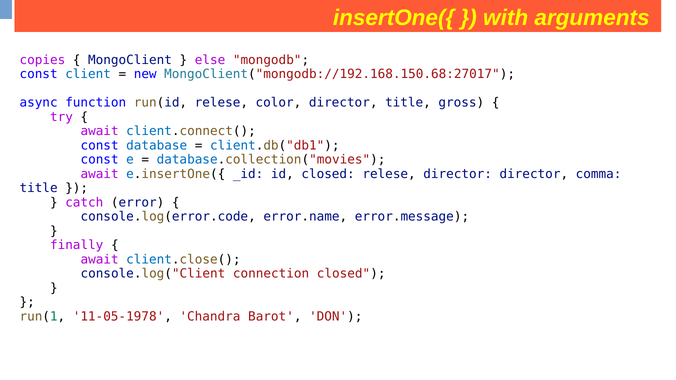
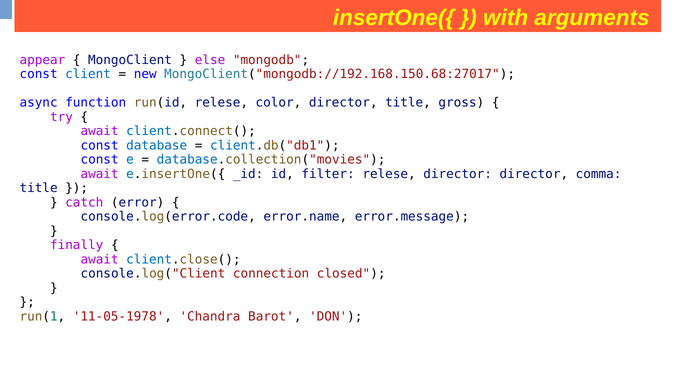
copies: copies -> appear (42, 60)
id closed: closed -> filter (328, 174)
